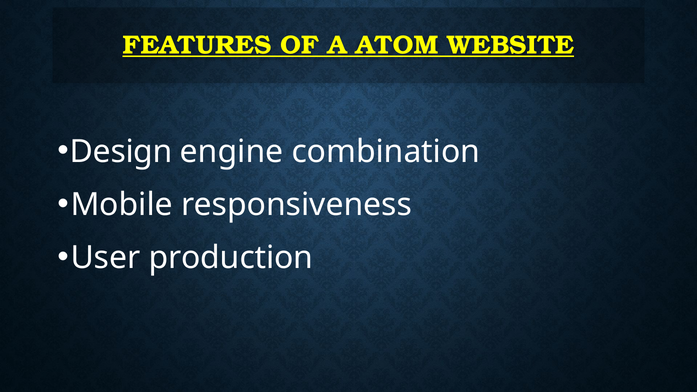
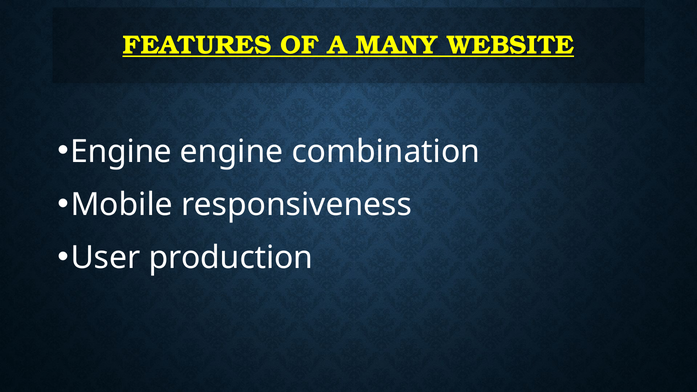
ATOM: ATOM -> MANY (397, 45)
Design: Design -> Engine (121, 151)
